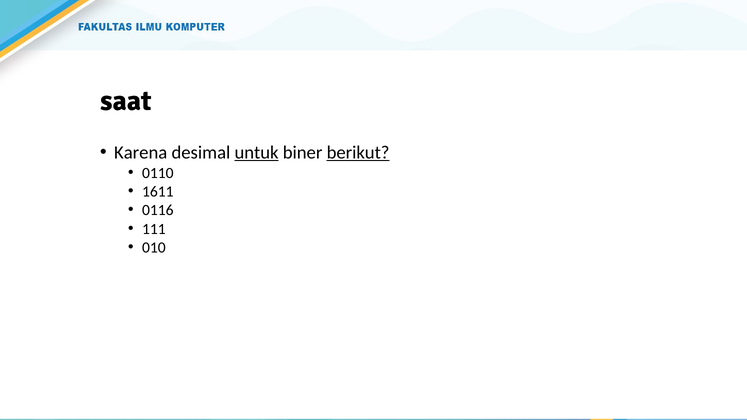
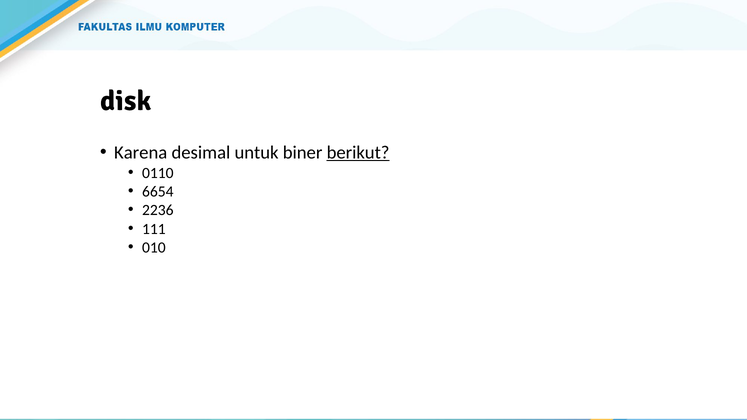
saat: saat -> disk (126, 101)
untuk underline: present -> none (257, 153)
1611: 1611 -> 6654 (158, 192)
0116: 0116 -> 2236 (158, 210)
